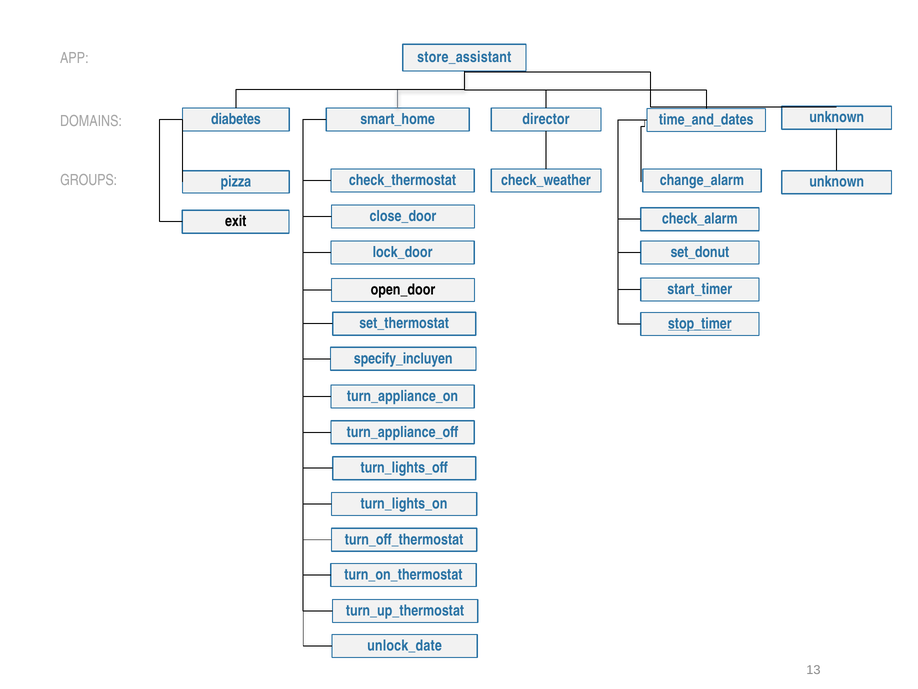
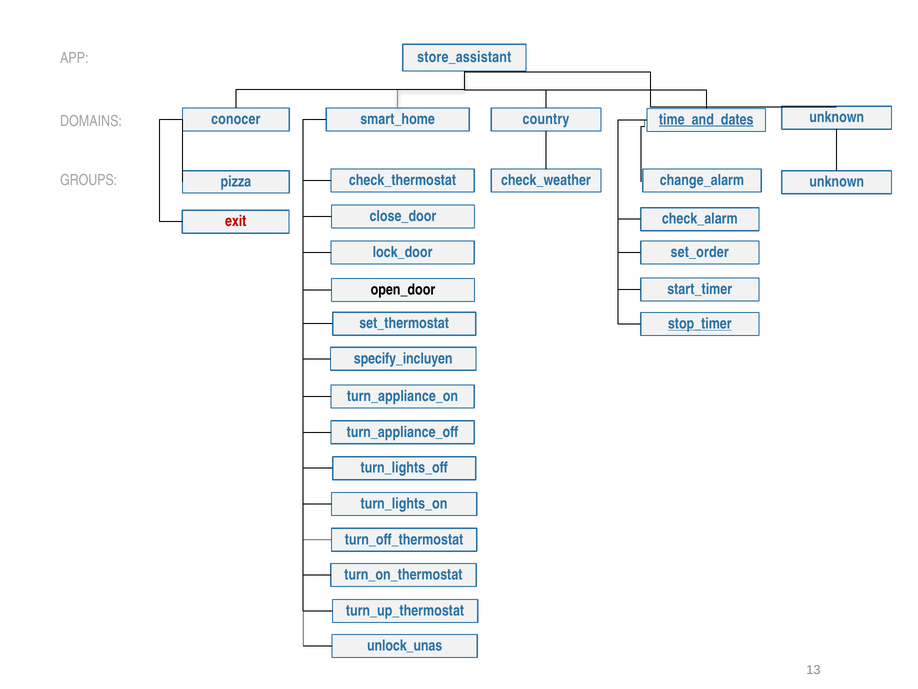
diabetes: diabetes -> conocer (236, 119)
director: director -> country (546, 119)
time_and_dates underline: none -> present (706, 119)
exit colour: black -> red (236, 221)
set_donut: set_donut -> set_order (700, 252)
unlock_date: unlock_date -> unlock_unas (405, 645)
